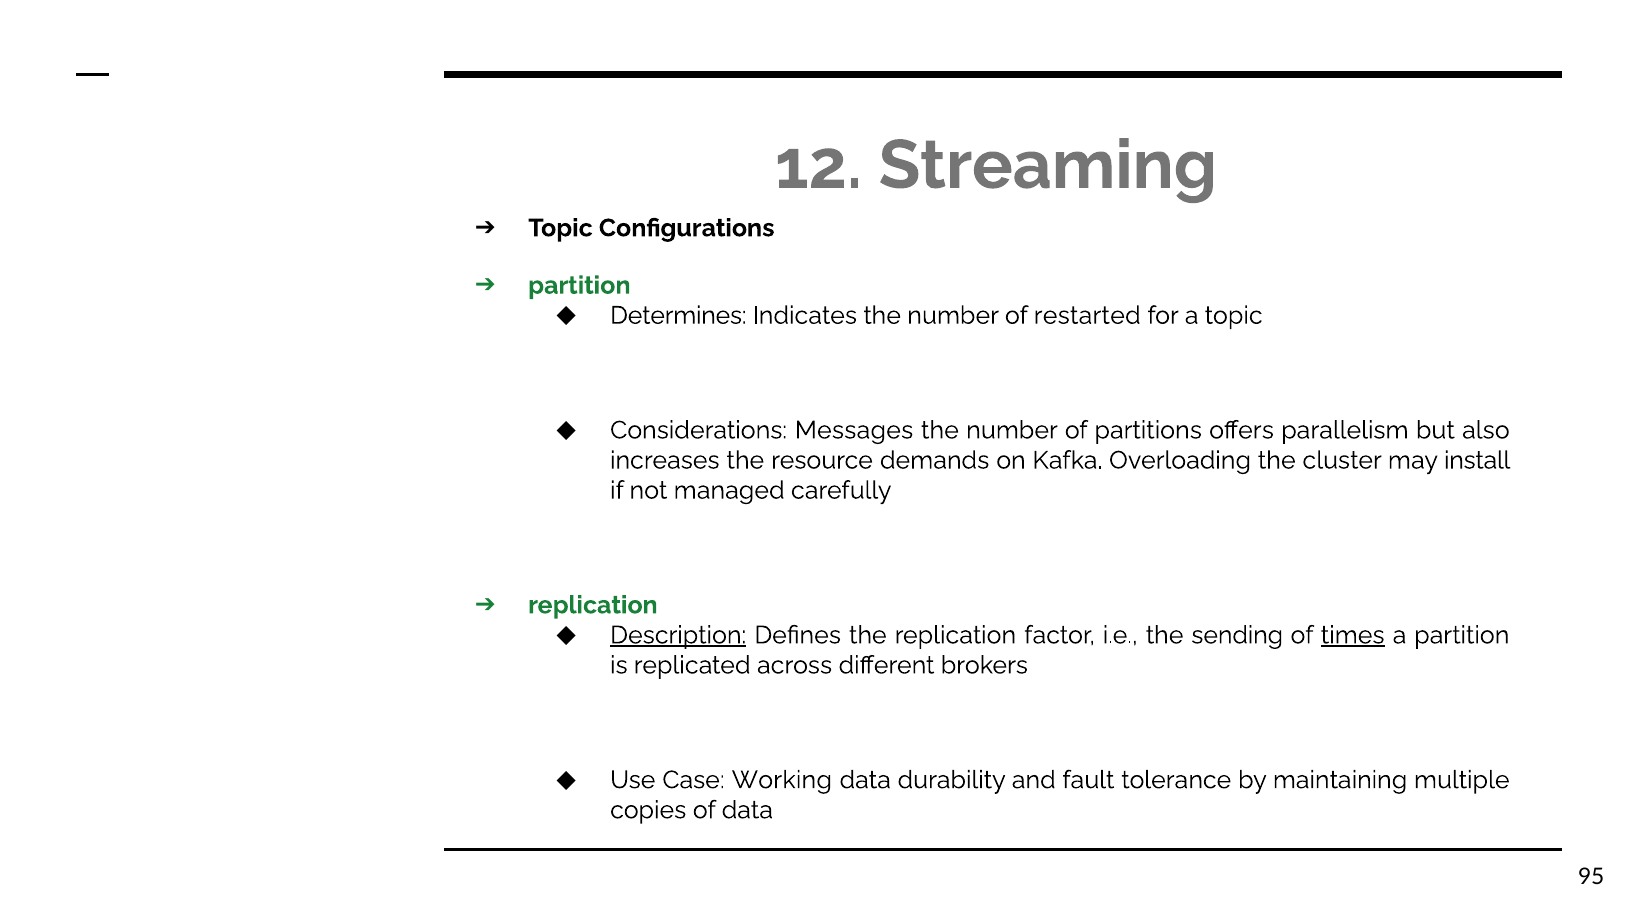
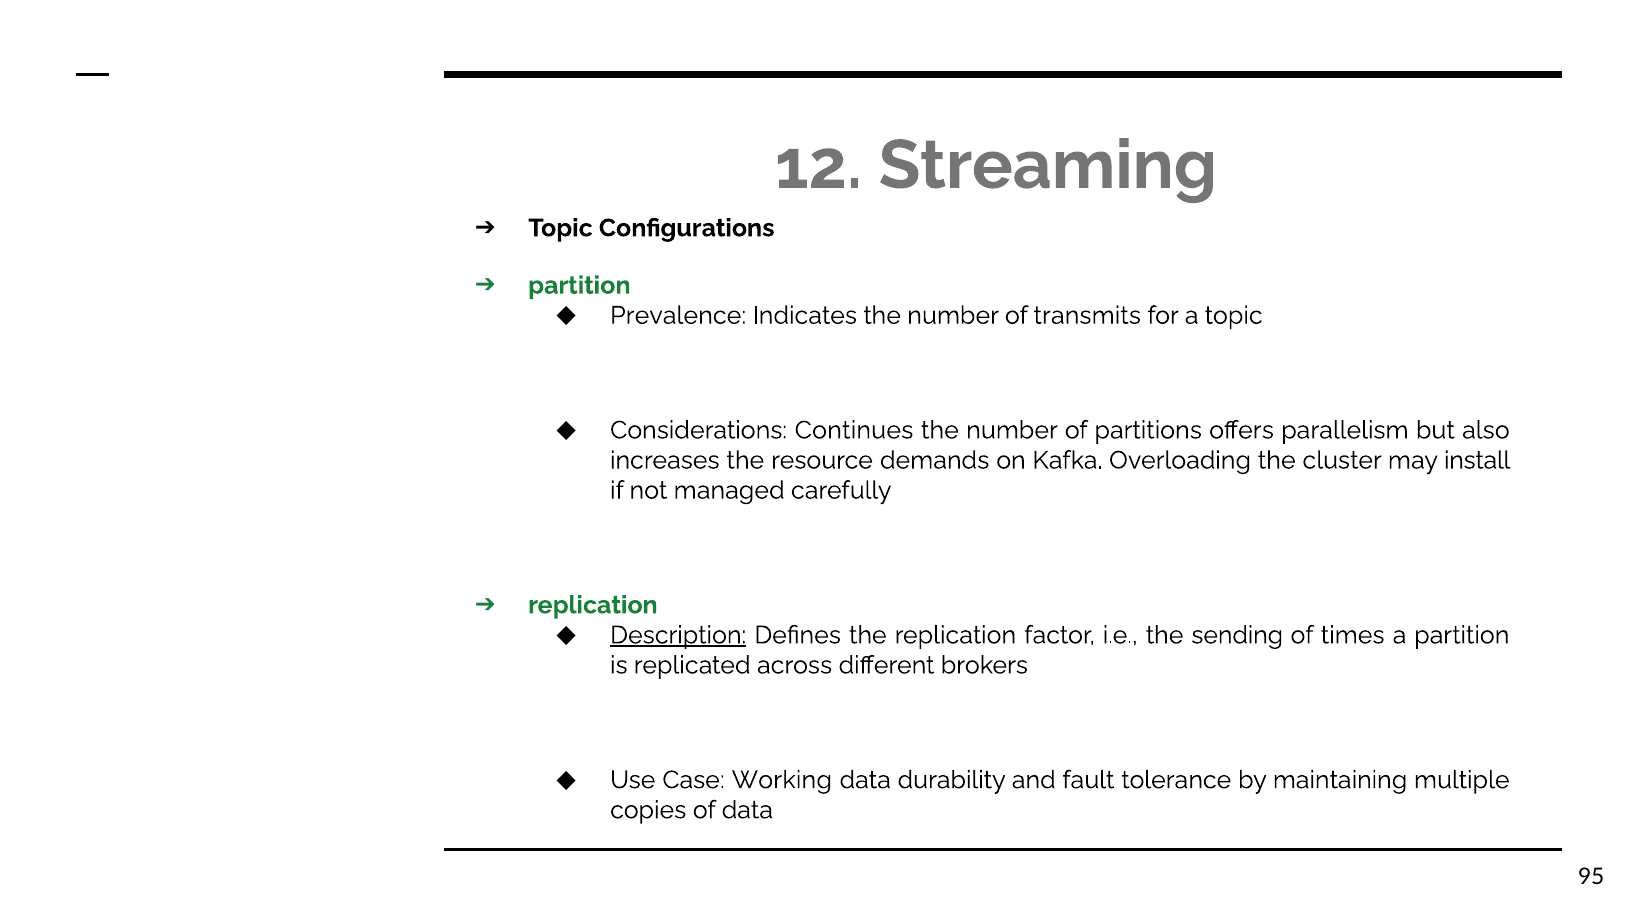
Determines: Determines -> Prevalence (678, 315)
restarted: restarted -> transmits (1087, 315)
Messages: Messages -> Continues (854, 430)
times underline: present -> none (1353, 635)
